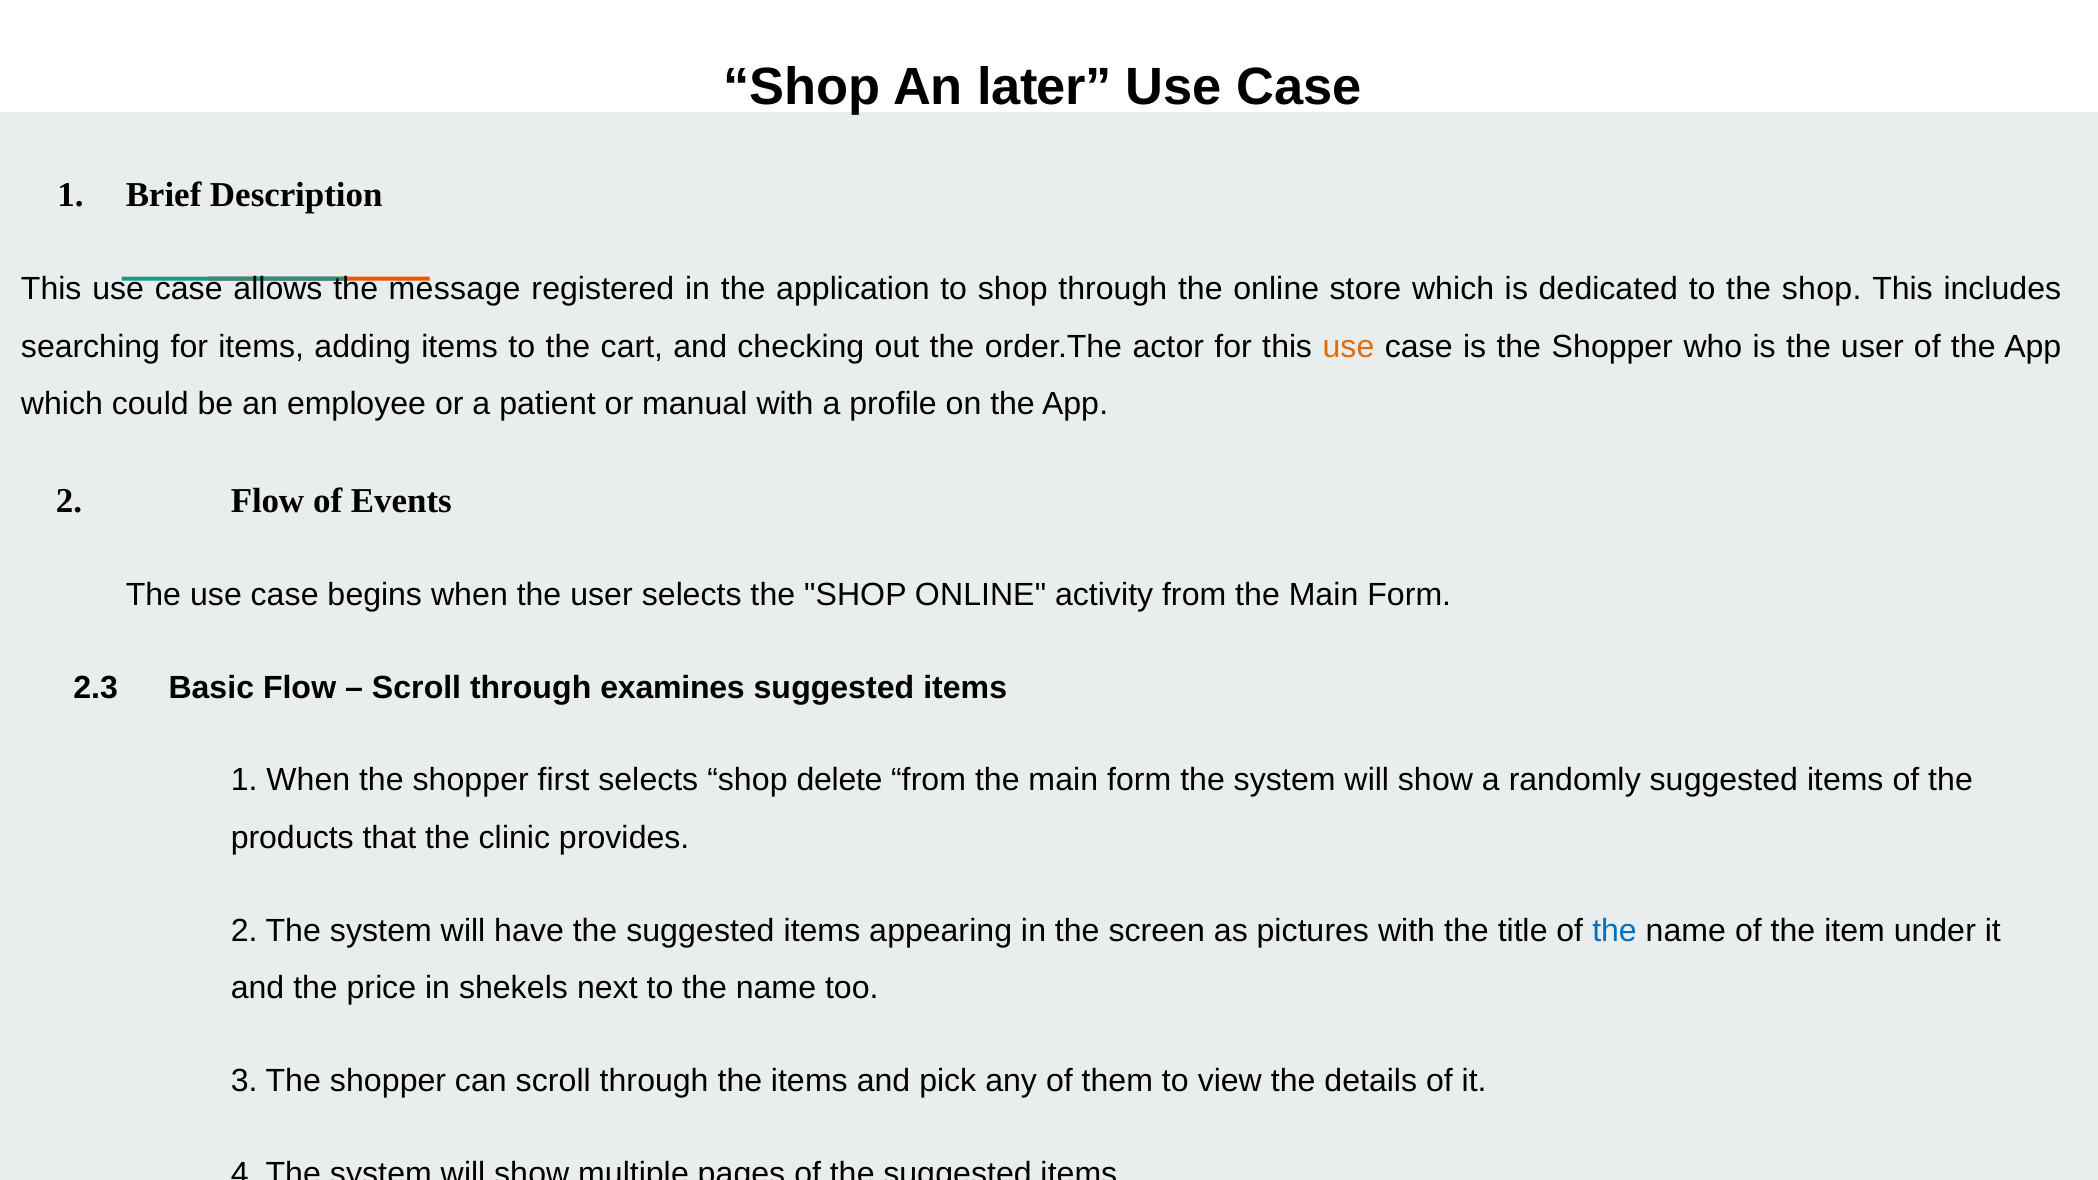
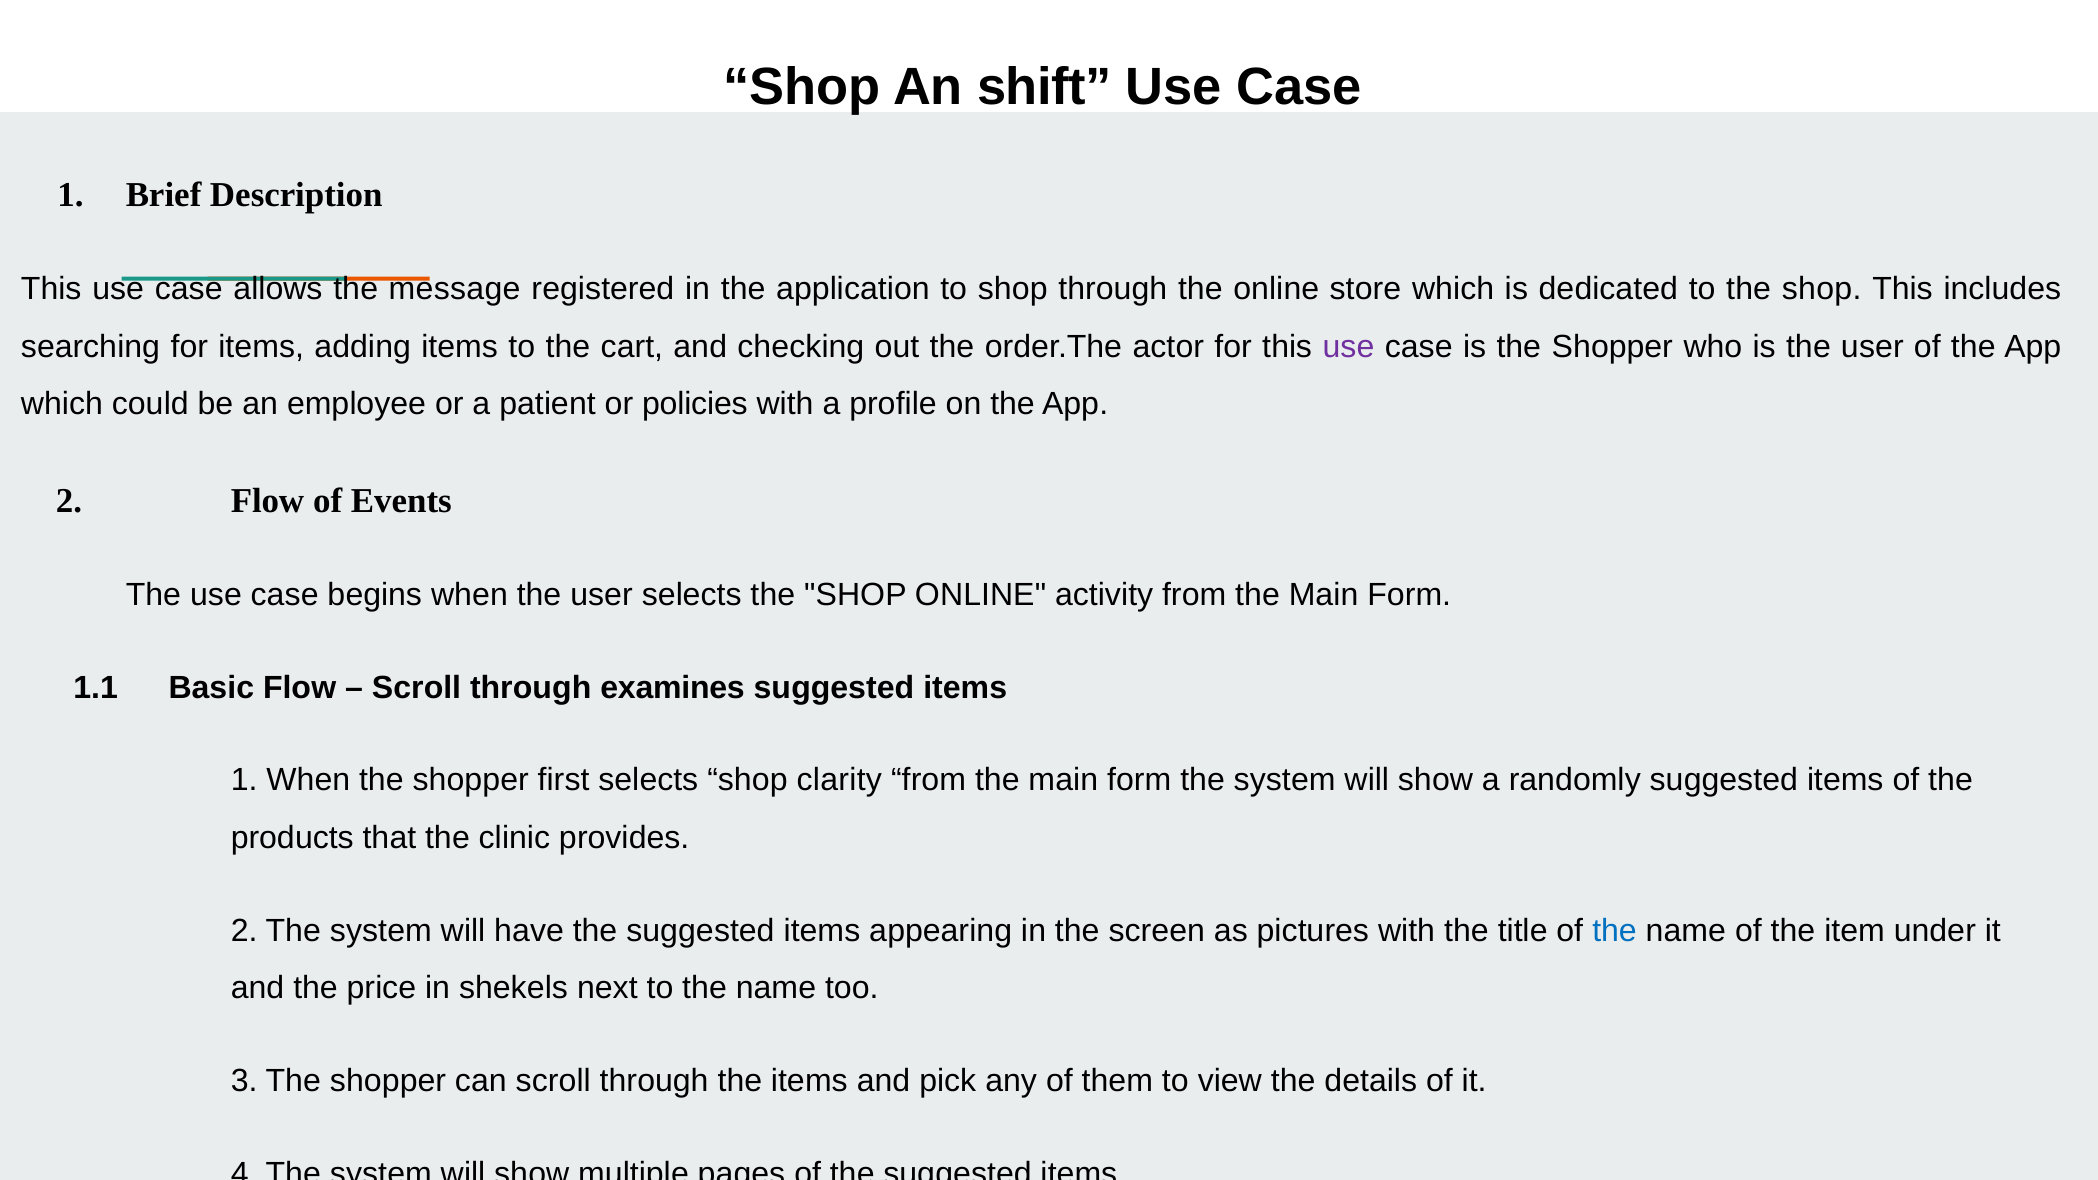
later: later -> shift (1045, 88)
use colour: orange -> purple (1348, 347)
manual: manual -> policies (695, 404)
2.3: 2.3 -> 1.1 (96, 688)
delete: delete -> clarity (839, 780)
